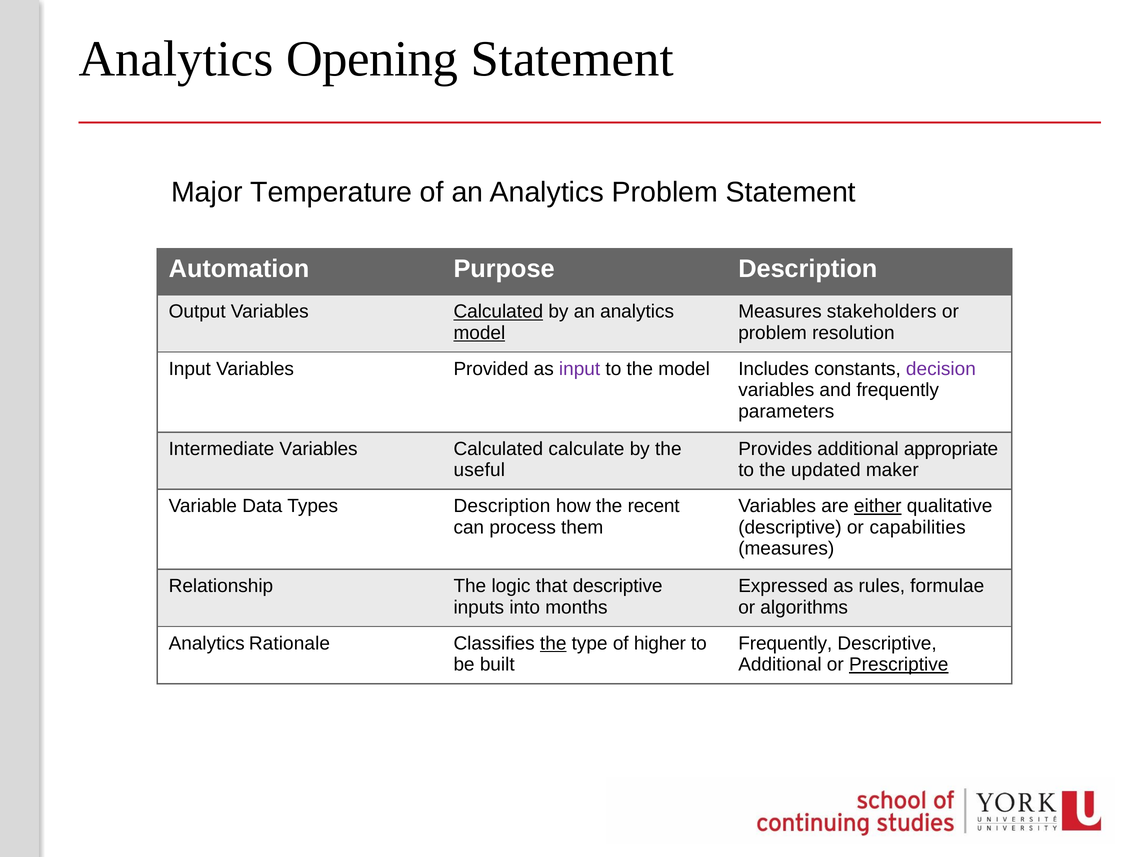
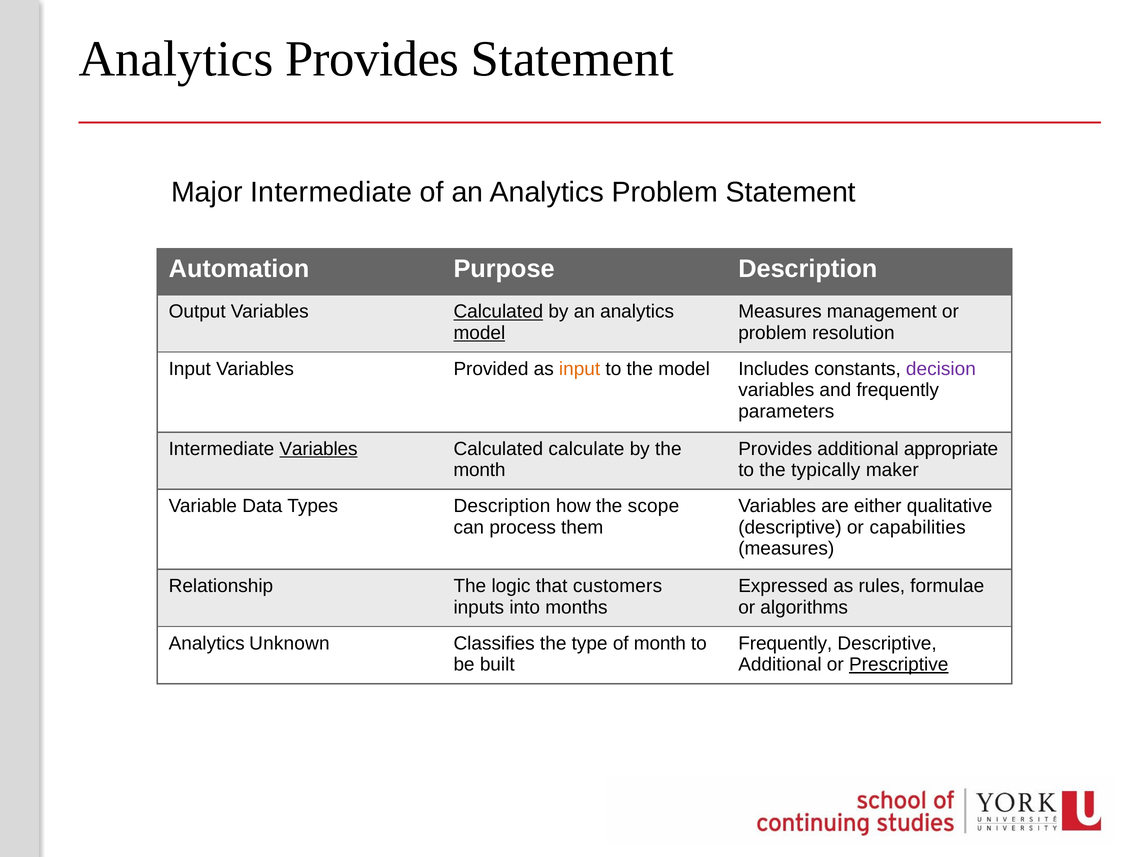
Analytics Opening: Opening -> Provides (372, 59)
Major Temperature: Temperature -> Intermediate (331, 192)
stakeholders: stakeholders -> management (882, 311)
input colour: purple -> orange (580, 369)
Variables underline: none -> present (319, 449)
useful: useful -> month (479, 470)
updated: updated -> typically (826, 470)
recent: recent -> scope (653, 506)
either underline: present -> none (878, 506)
that descriptive: descriptive -> customers (618, 586)
Rationale: Rationale -> Unknown (289, 643)
the underline: present -> none (553, 643)
of higher: higher -> month (660, 643)
